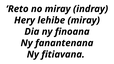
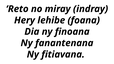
lehibe miray: miray -> foana (84, 20)
